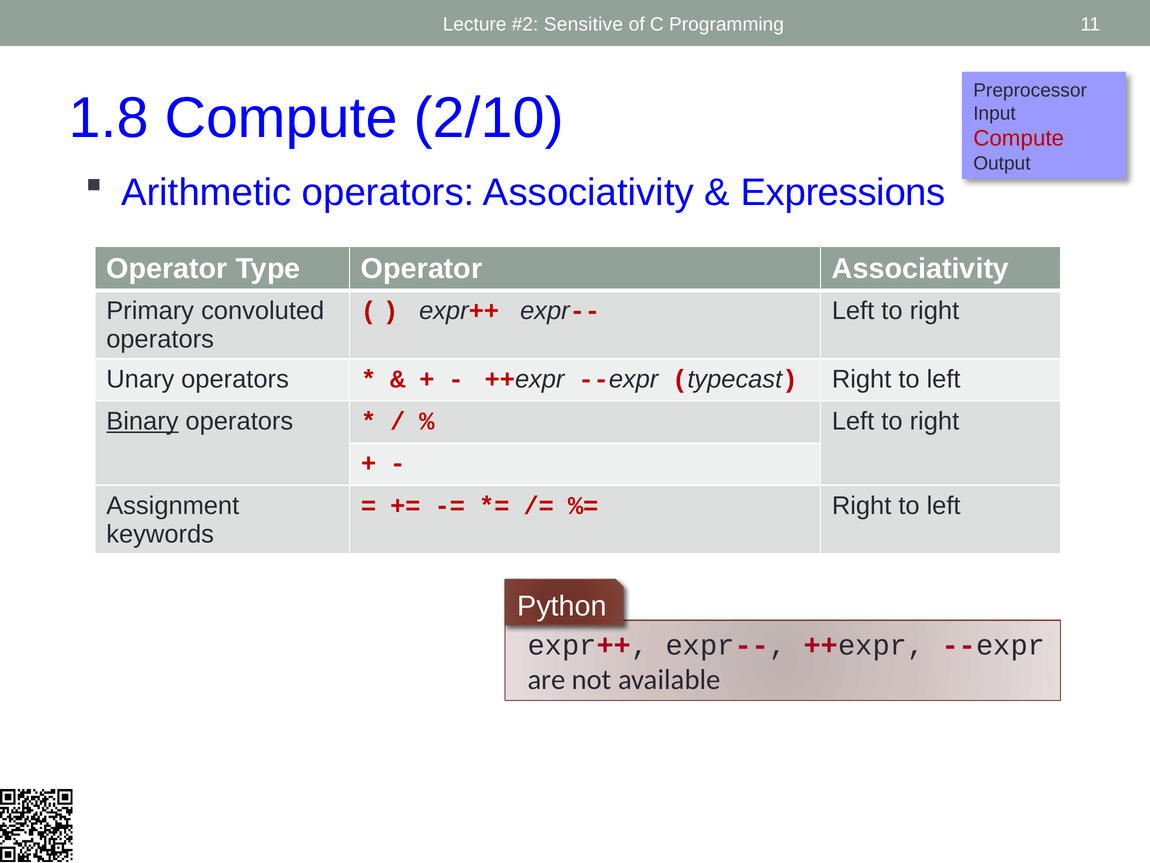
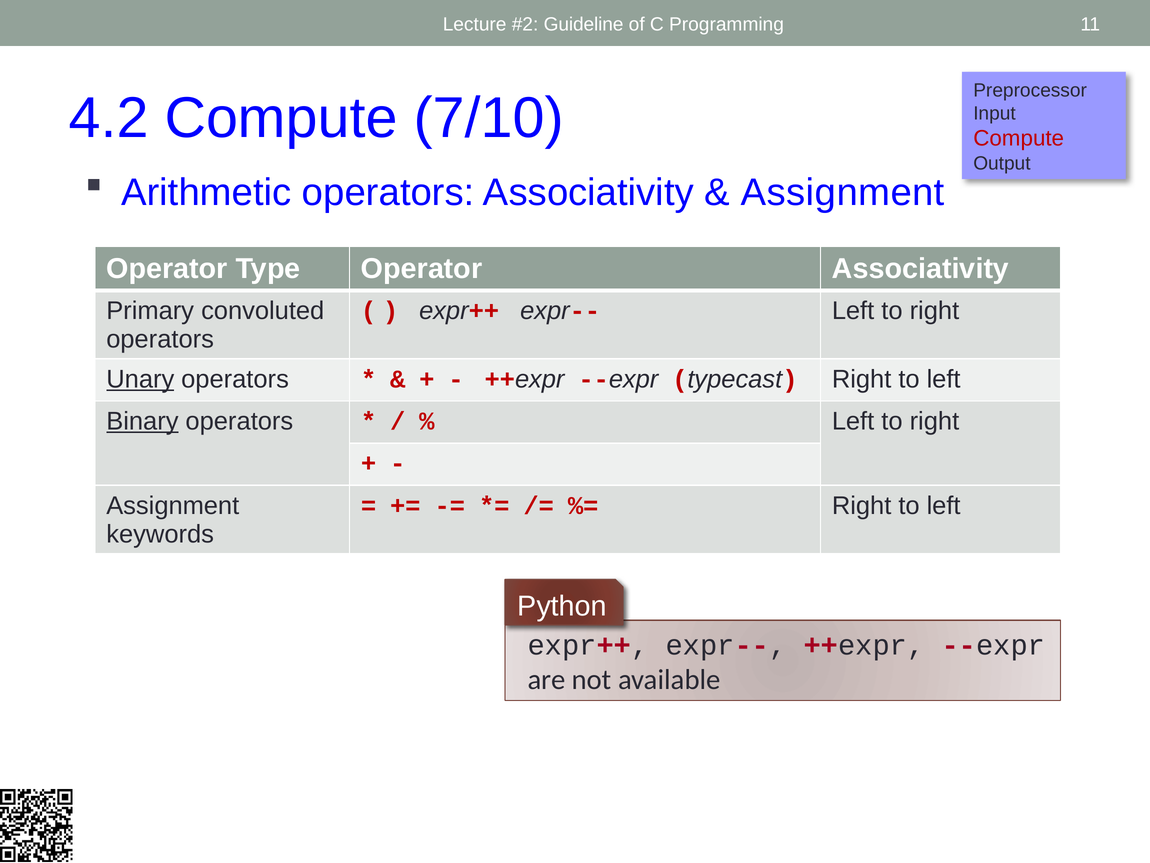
Sensitive: Sensitive -> Guideline (584, 24)
1.8: 1.8 -> 4.2 (109, 118)
2/10: 2/10 -> 7/10 (489, 118)
Expressions: Expressions -> Assignment (843, 192)
Unary underline: none -> present (140, 379)
